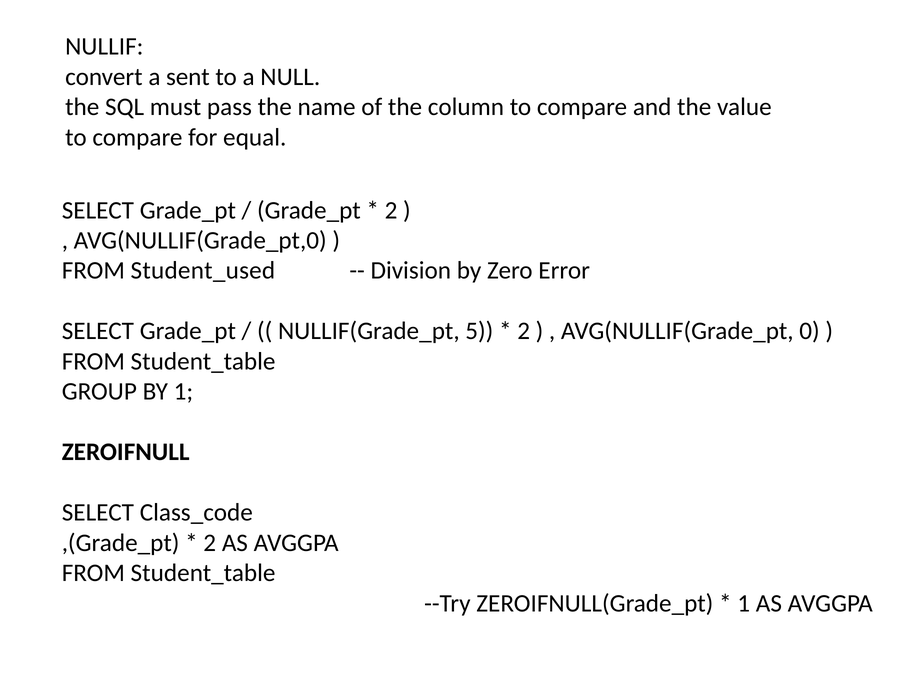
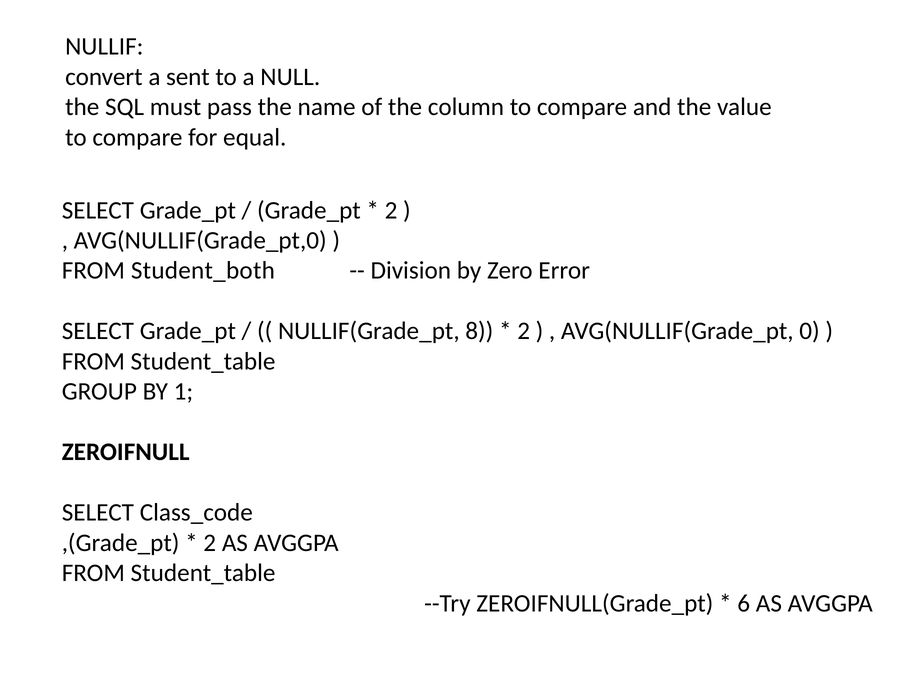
Student_used: Student_used -> Student_both (203, 270)
5: 5 -> 8 (479, 331)
1: 1 -> 6 (744, 603)
